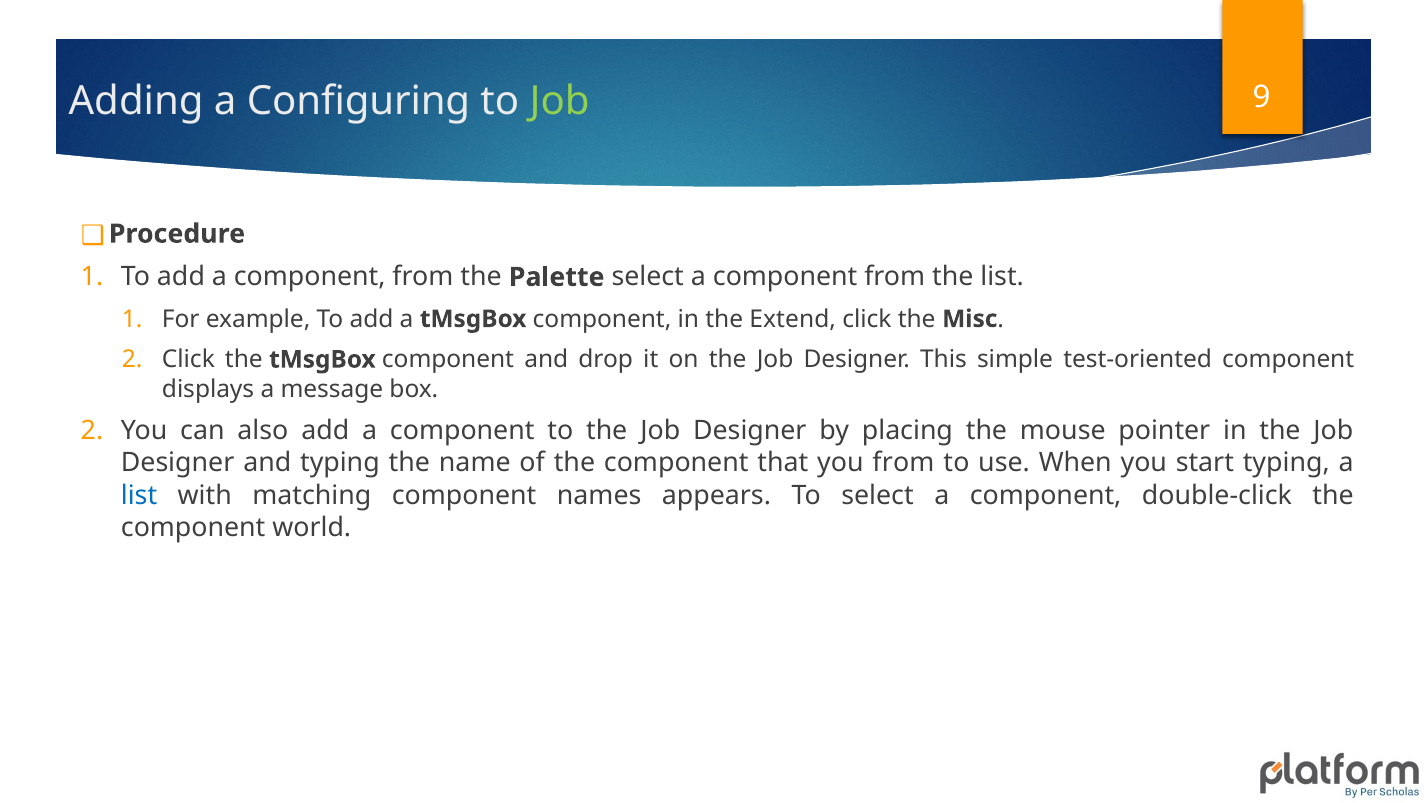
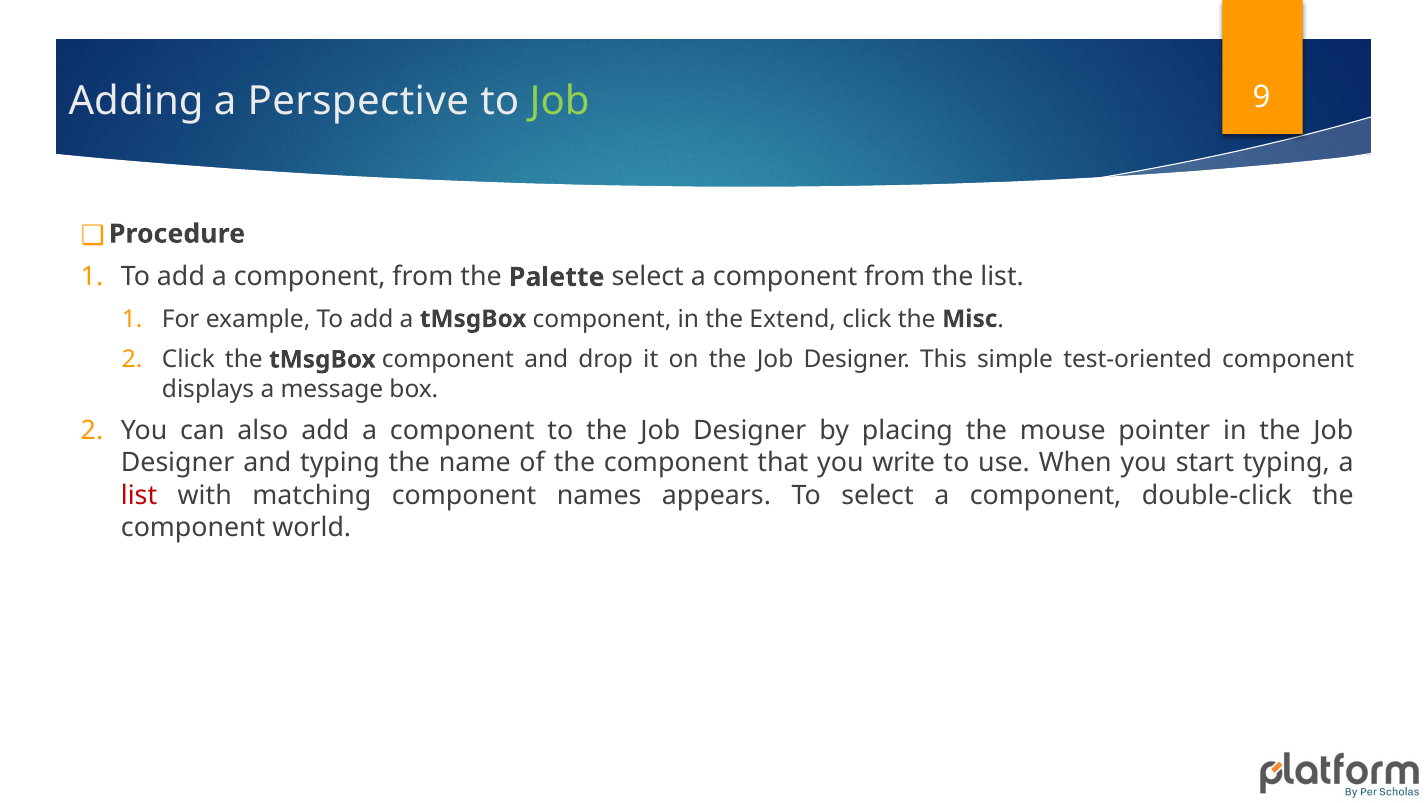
Configuring: Configuring -> Perspective (358, 101)
you from: from -> write (904, 463)
list colour: blue -> red (139, 495)
